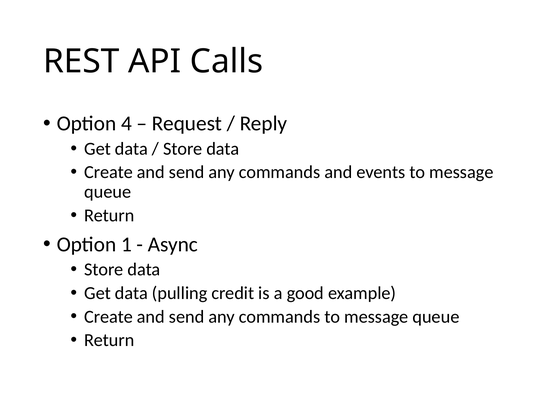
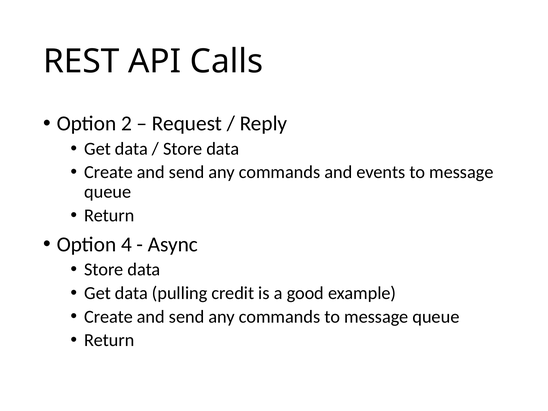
4: 4 -> 2 (126, 124)
1: 1 -> 4 (126, 244)
